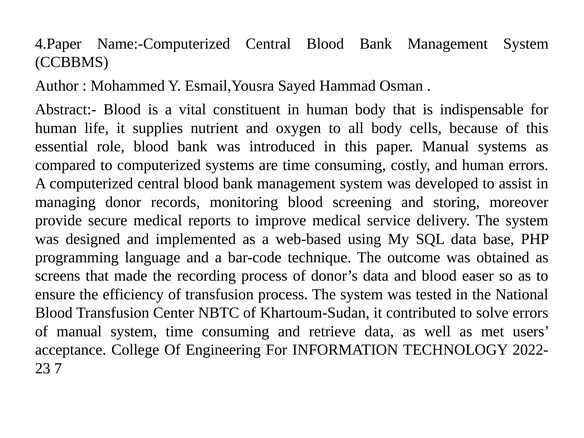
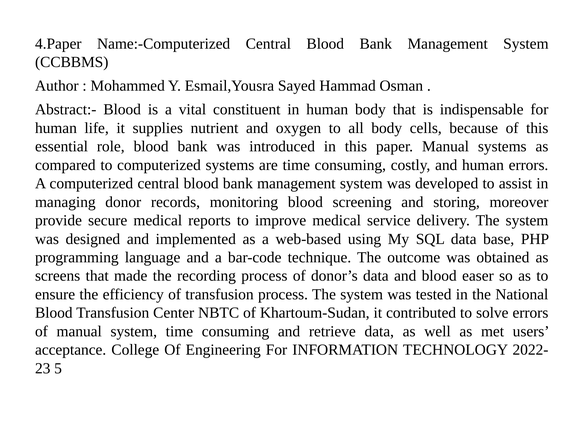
7: 7 -> 5 (58, 368)
